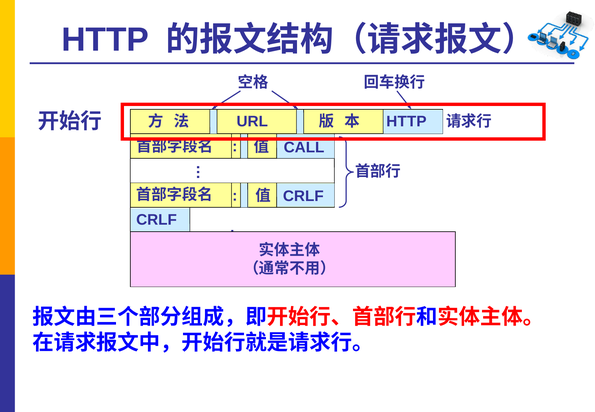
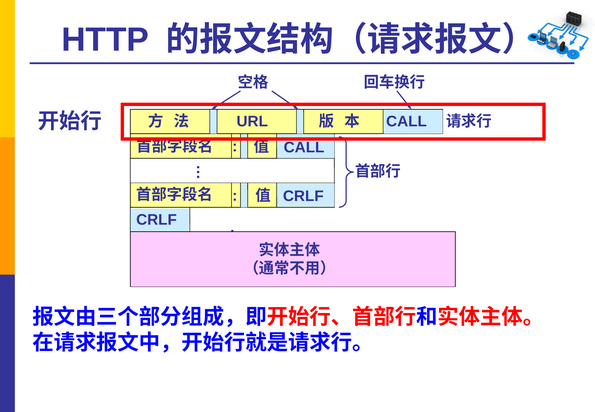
HTTP: HTTP -> CALL (407, 122)
